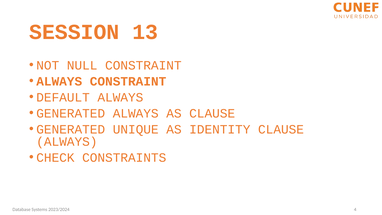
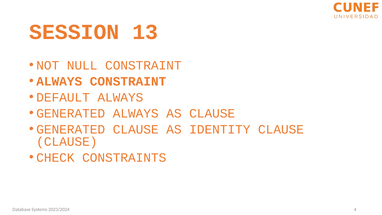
GENERATED UNIQUE: UNIQUE -> CLAUSE (136, 129)
ALWAYS: ALWAYS -> CLAUSE (67, 142)
